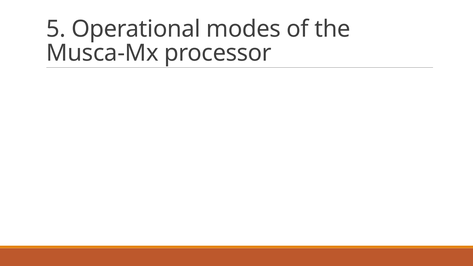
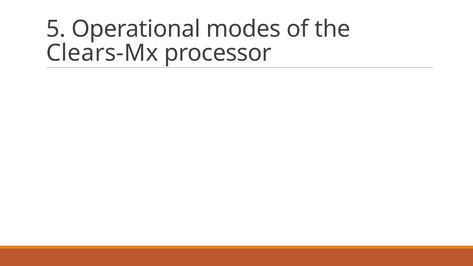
Musca-Mx: Musca-Mx -> Clears-Mx (102, 53)
